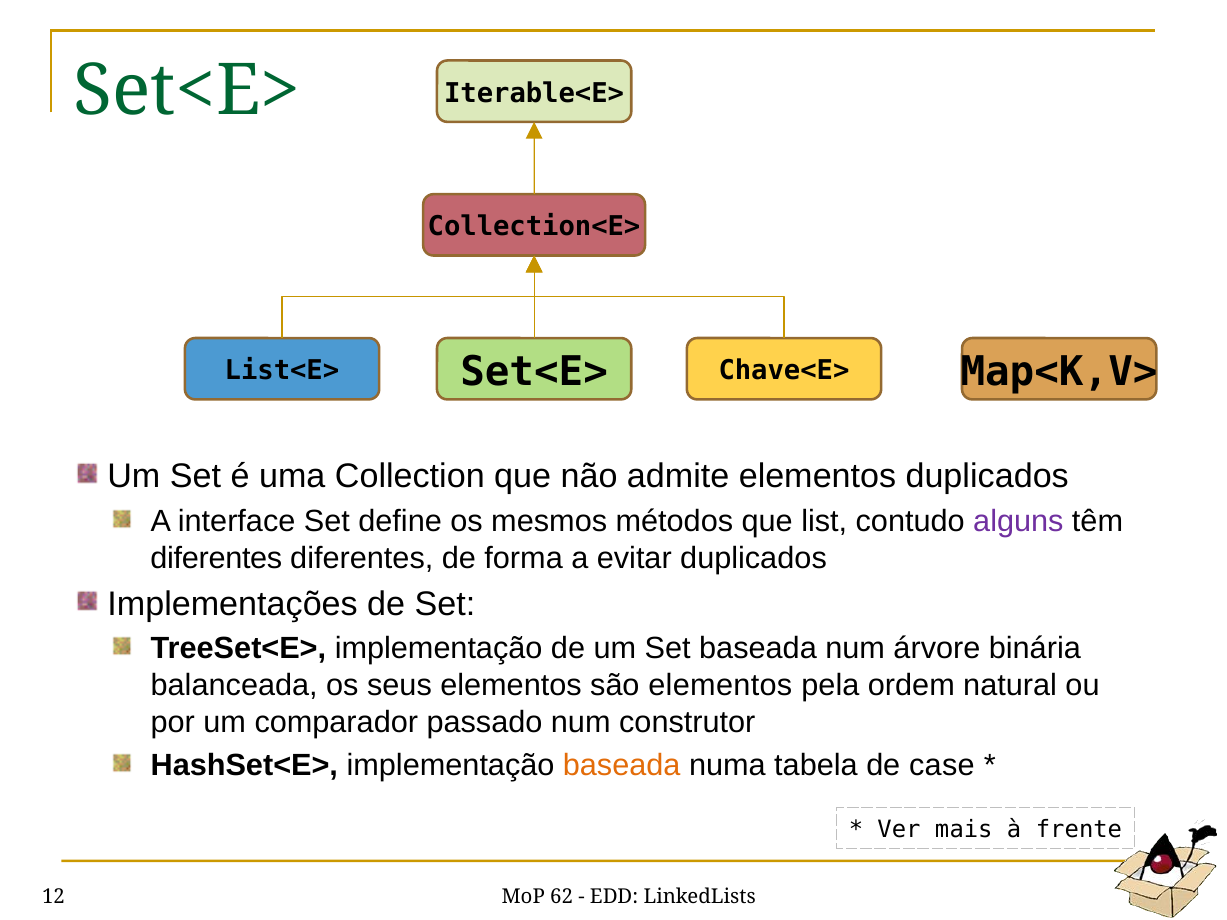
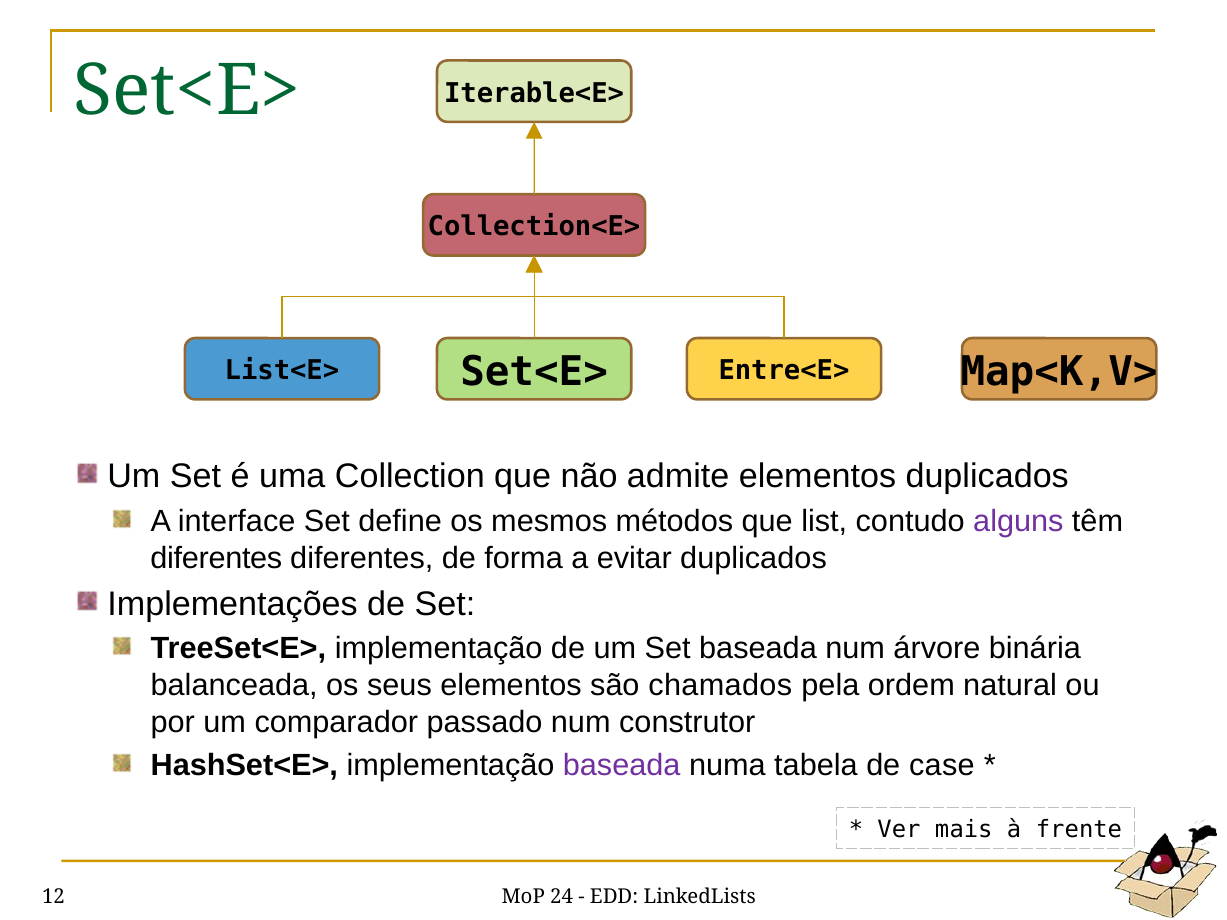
Chave<E>: Chave<E> -> Entre<E> (784, 371)
são elementos: elementos -> chamados (720, 686)
baseada colour: orange -> purple (622, 766)
62: 62 -> 24 (562, 897)
